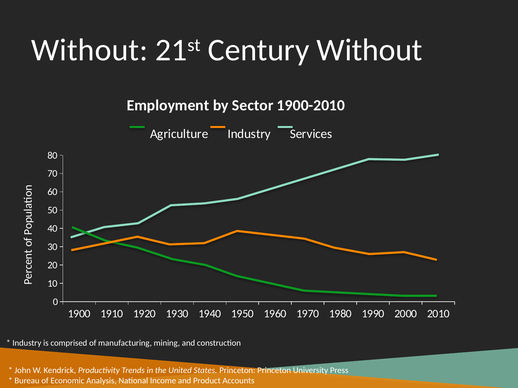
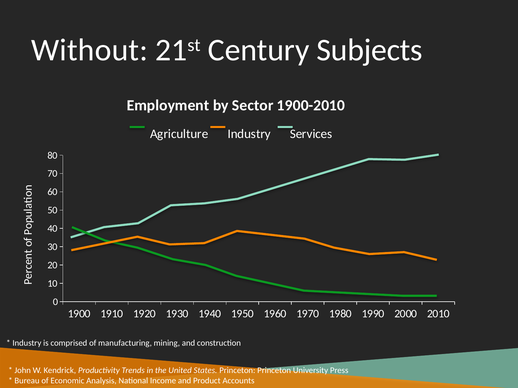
Century Without: Without -> Subjects (370, 50)
